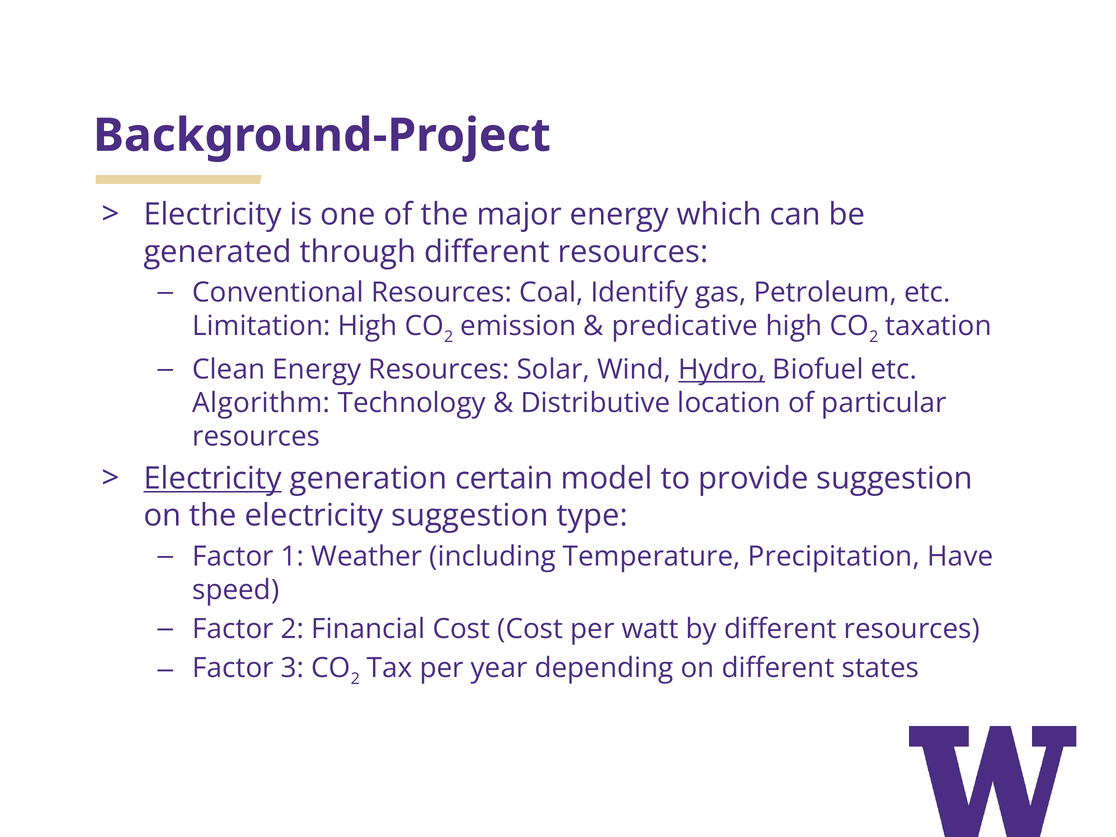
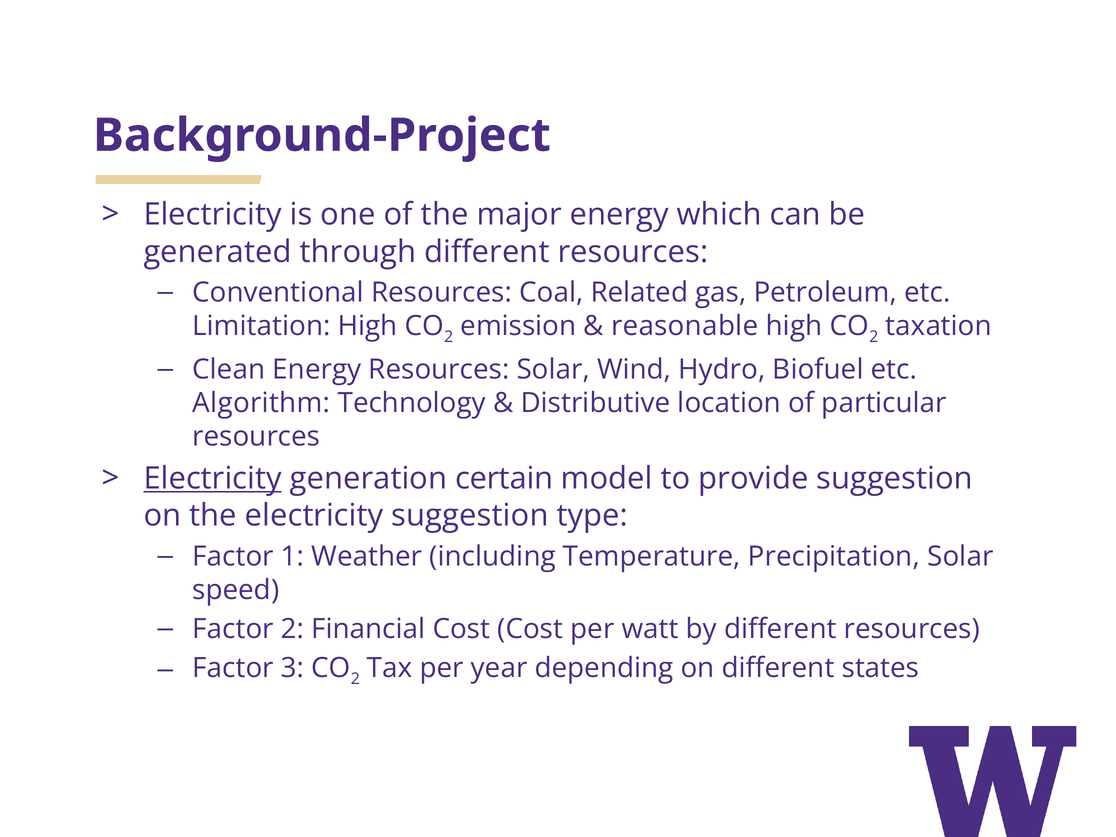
Identify: Identify -> Related (639, 293)
predicative: predicative -> reasonable (685, 326)
Hydro underline: present -> none (722, 370)
Precipitation Have: Have -> Solar (960, 556)
